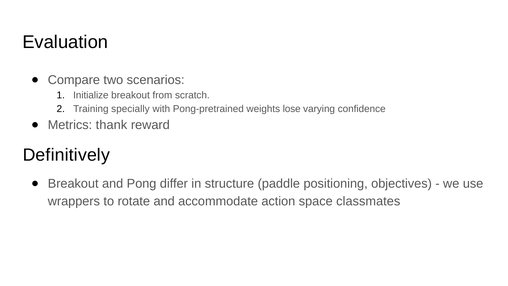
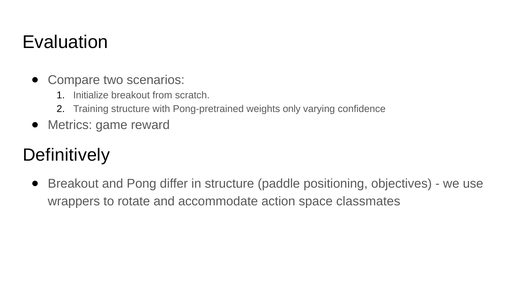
Training specially: specially -> structure (130, 109)
lose: lose -> only (292, 109)
thank: thank -> game (112, 125)
